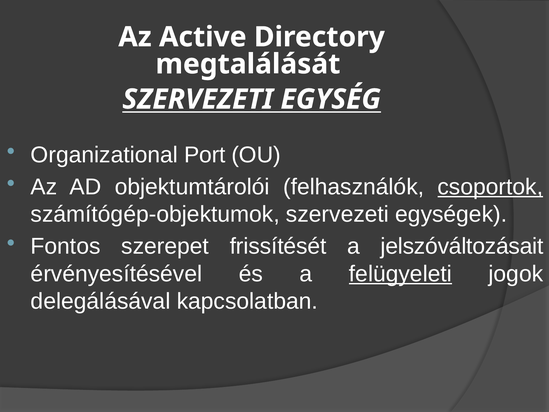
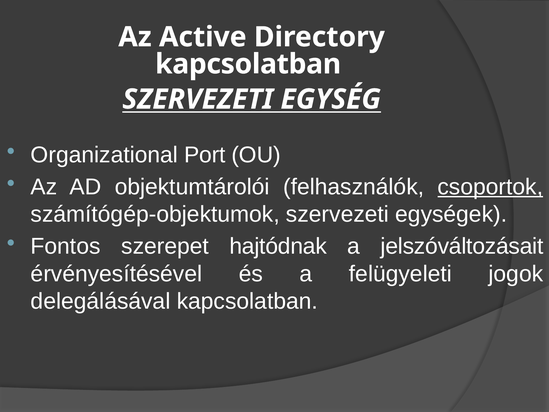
megtalálását: megtalálását -> kapcsolatban (248, 64)
frissítését: frissítését -> hajtódnak (278, 246)
felügyeleti underline: present -> none (400, 274)
